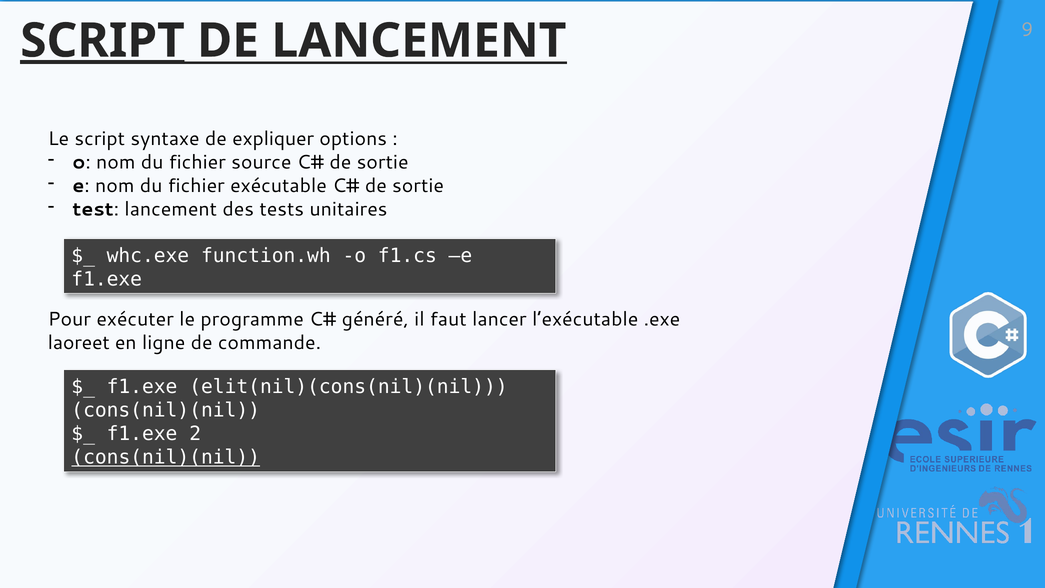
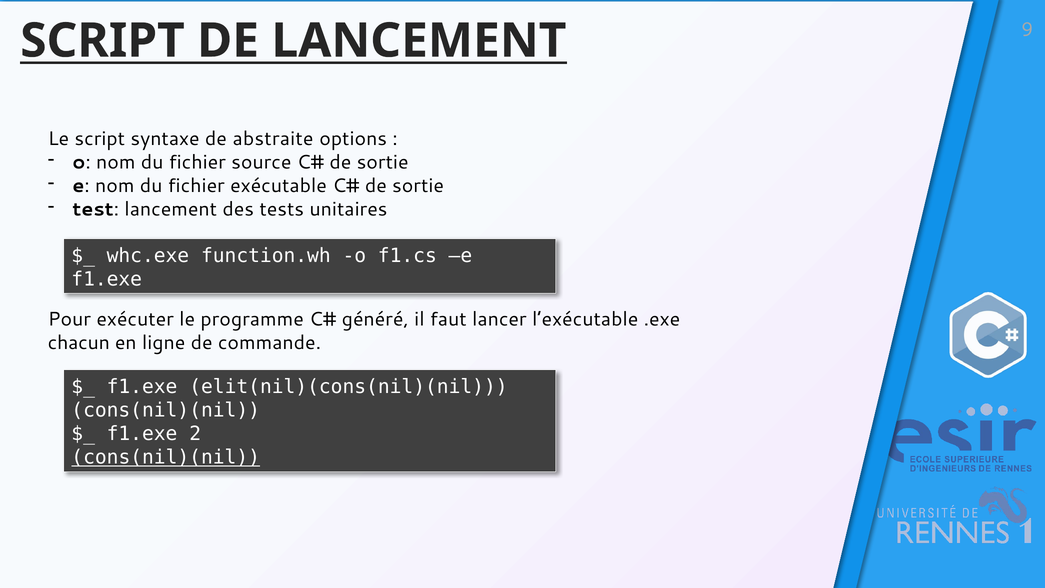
SCRIPT underline: present -> none (102, 41)
expliquer: expliquer -> abstraite (273, 139)
laoreet: laoreet -> chacun (79, 343)
